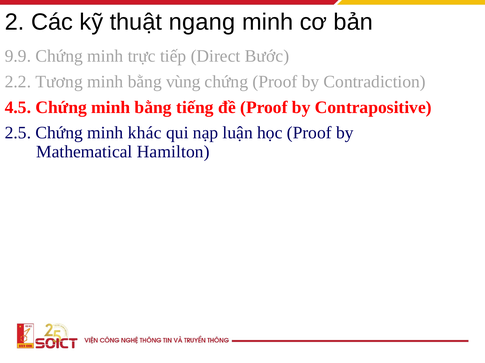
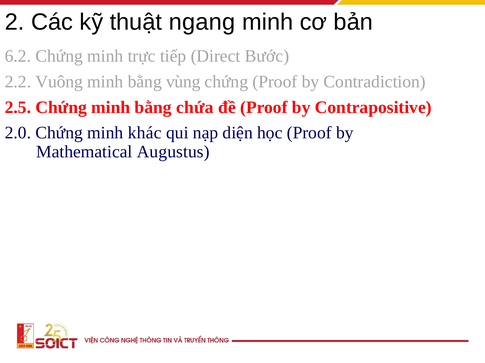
9.9: 9.9 -> 6.2 (18, 56)
Tương: Tương -> Vuông (59, 82)
4.5: 4.5 -> 2.5 (18, 108)
tiếng: tiếng -> chứa (195, 108)
2.5: 2.5 -> 2.0 (18, 133)
luận: luận -> diện (238, 133)
Hamilton: Hamilton -> Augustus (173, 152)
